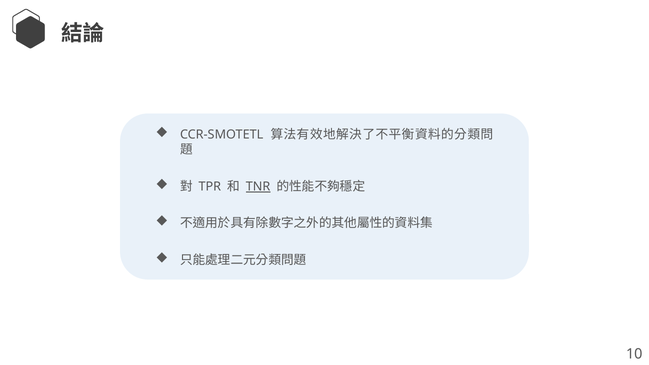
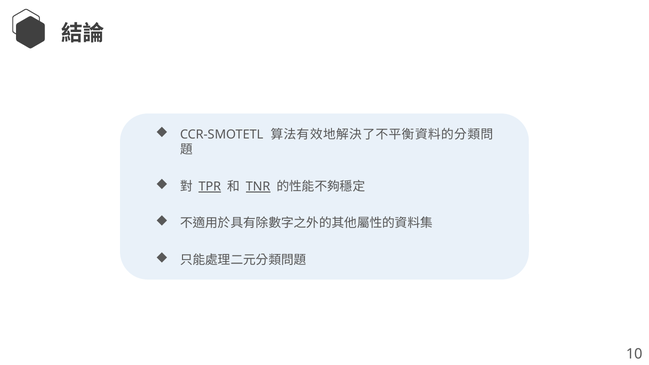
TPR underline: none -> present (210, 187)
